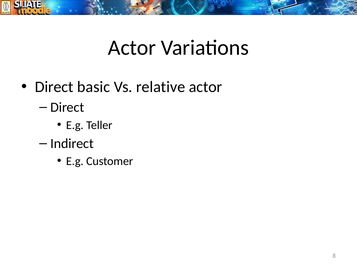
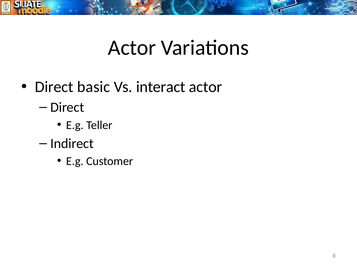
relative: relative -> interact (161, 87)
